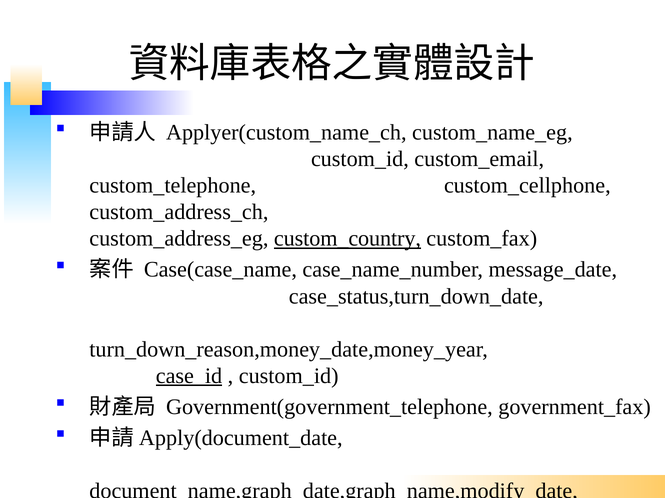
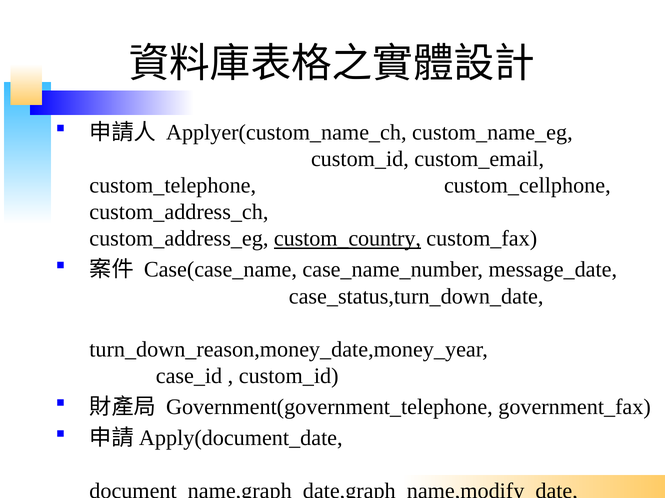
case_id underline: present -> none (189, 376)
